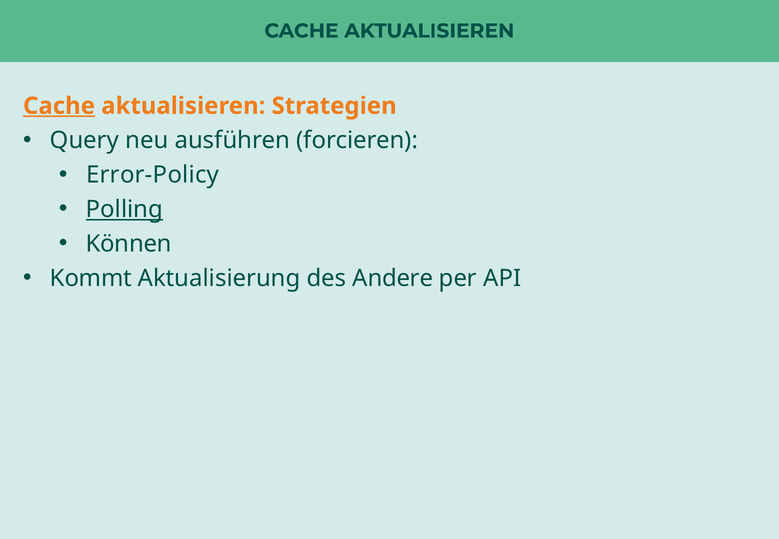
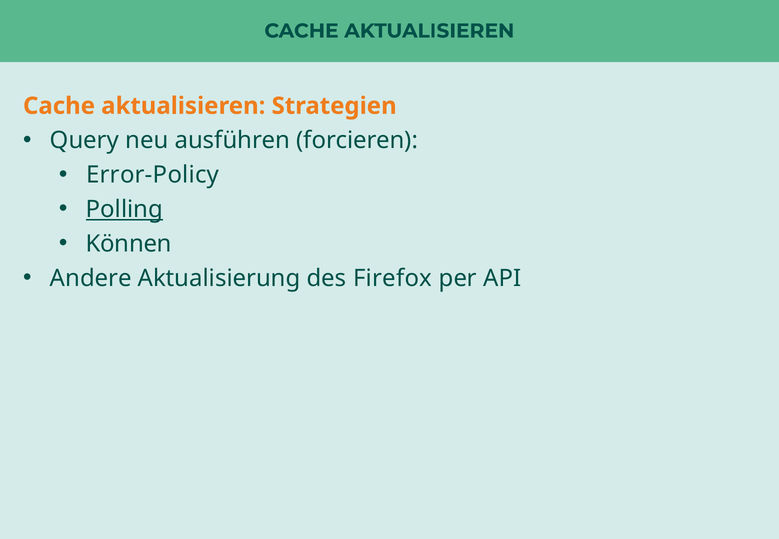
Cache underline: present -> none (59, 106)
Kommt: Kommt -> Andere (91, 279)
Andere: Andere -> Firefox (393, 279)
